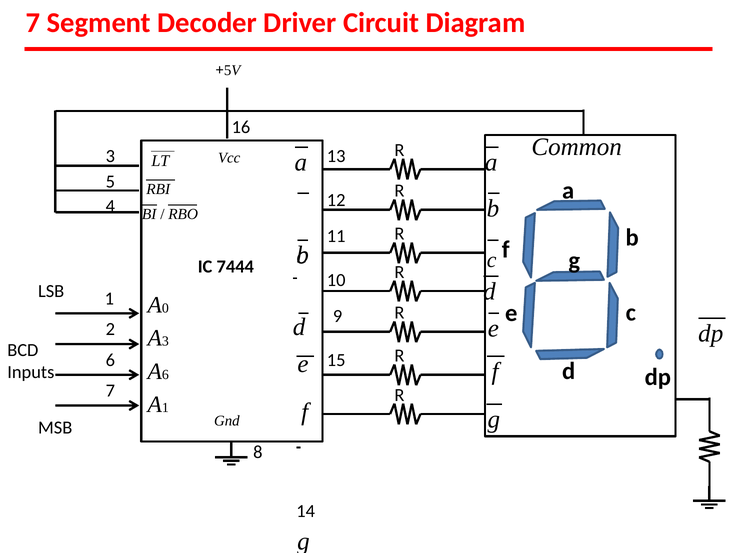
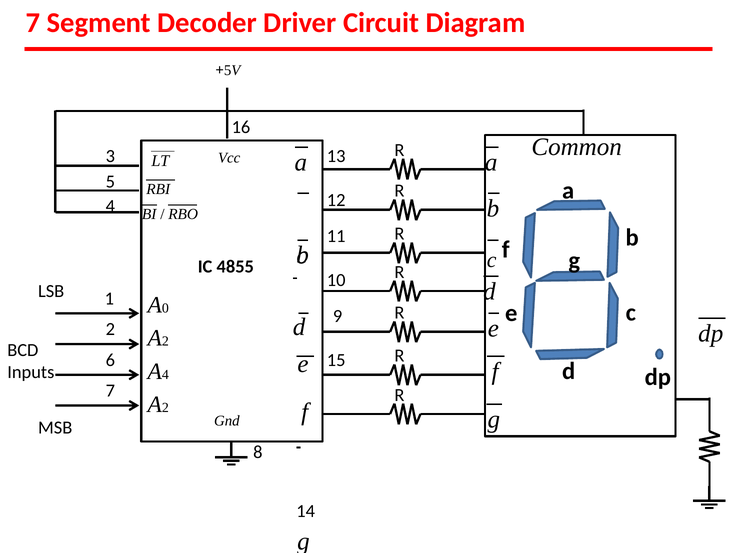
7444: 7444 -> 4855 (235, 267)
3: 3 -> 2 (165, 341)
A 6: 6 -> 4 (165, 374)
1: 1 -> 2 (165, 407)
